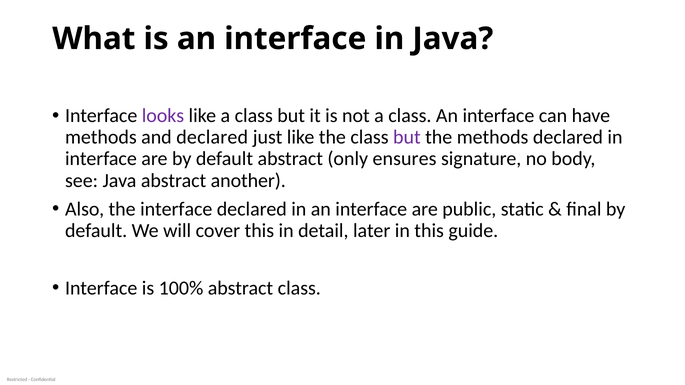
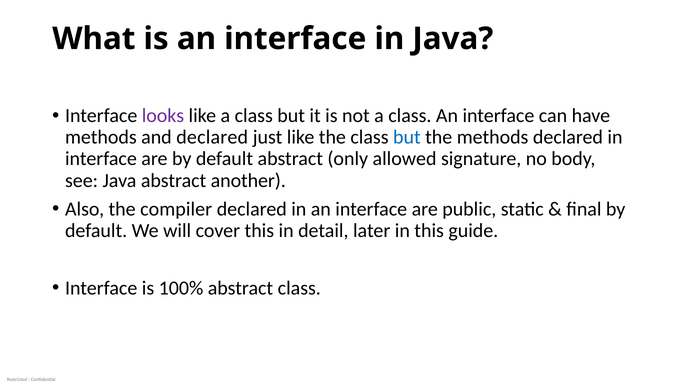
but colour: purple -> blue (407, 137)
ensures: ensures -> allowed (405, 159)
the interface: interface -> compiler (176, 209)
